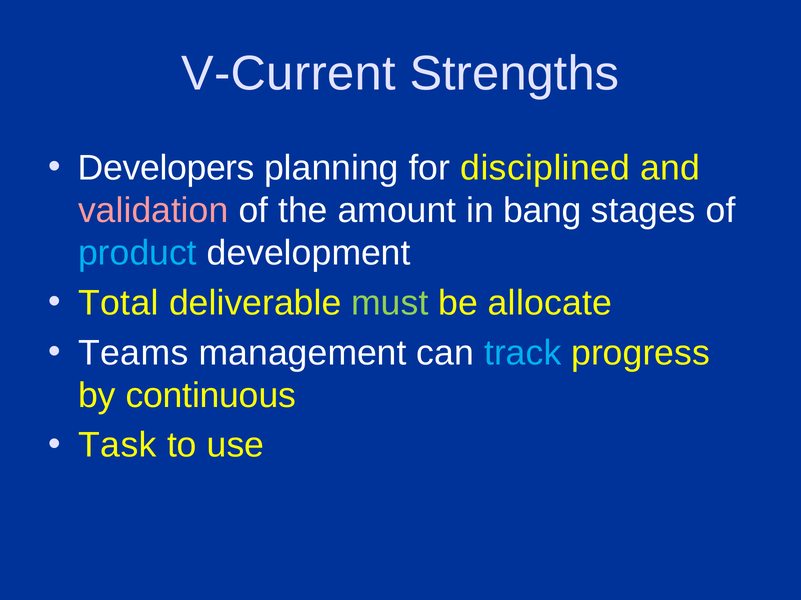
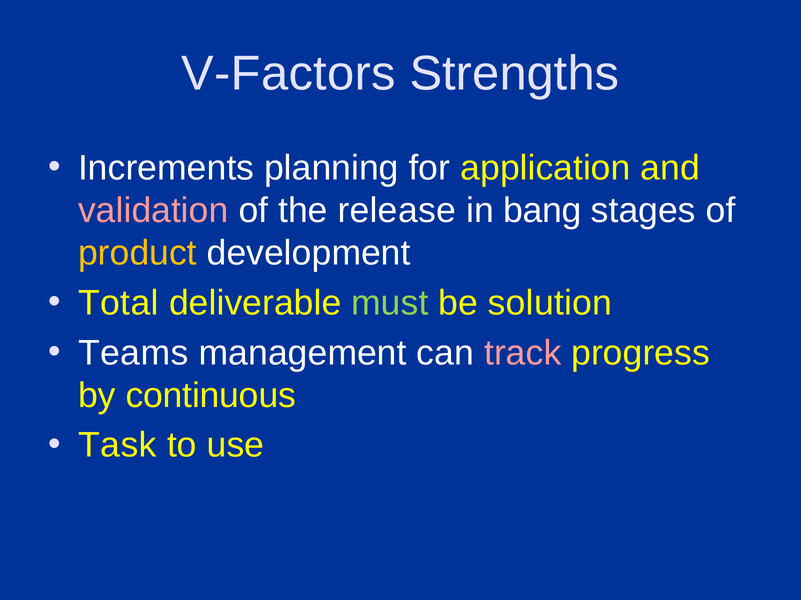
V-Current: V-Current -> V-Factors (289, 74)
Developers: Developers -> Increments (166, 168)
disciplined: disciplined -> application (546, 168)
amount: amount -> release (397, 211)
product colour: light blue -> yellow (137, 253)
allocate: allocate -> solution (550, 303)
track colour: light blue -> pink (523, 353)
